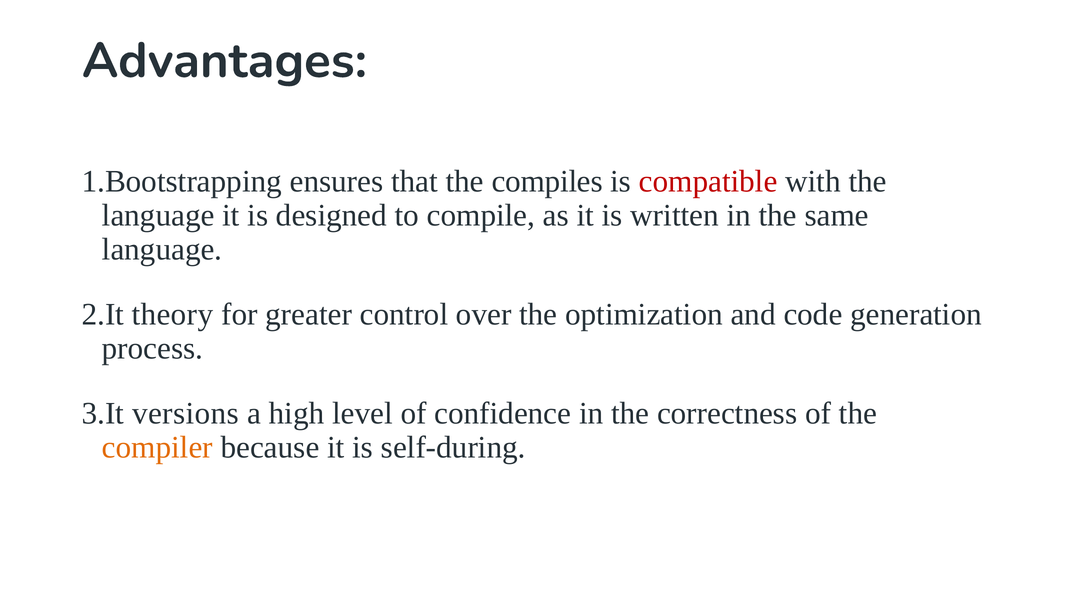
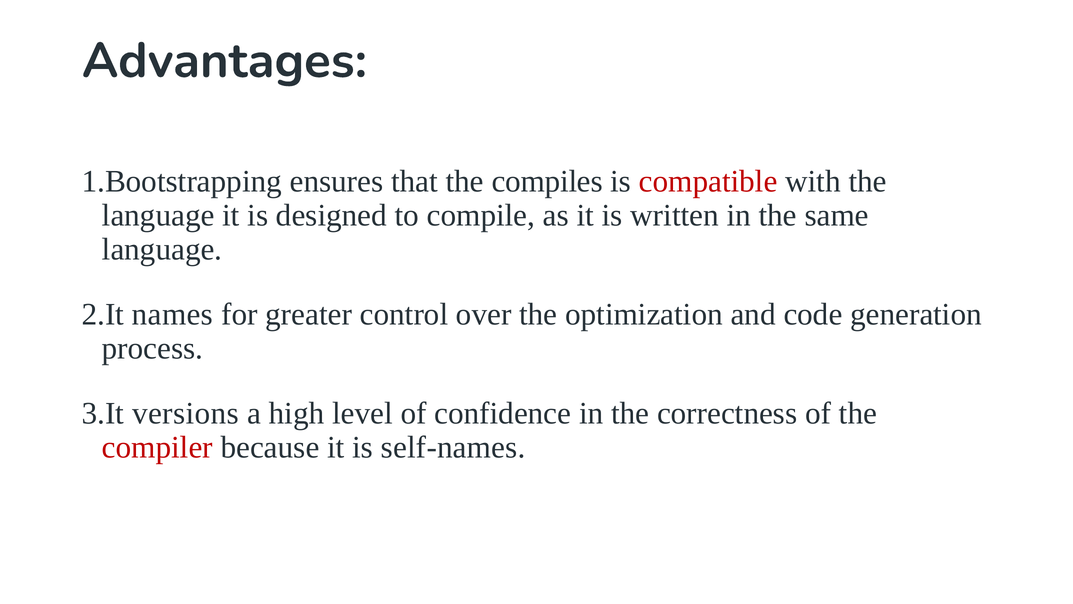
theory: theory -> names (173, 314)
compiler colour: orange -> red (157, 447)
self-during: self-during -> self-names (453, 447)
